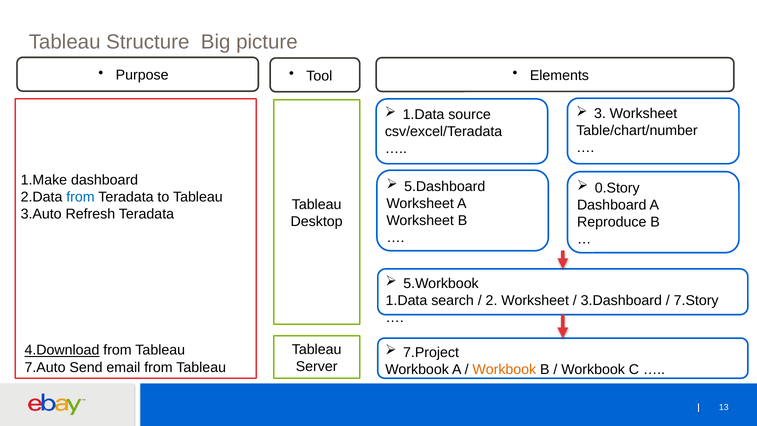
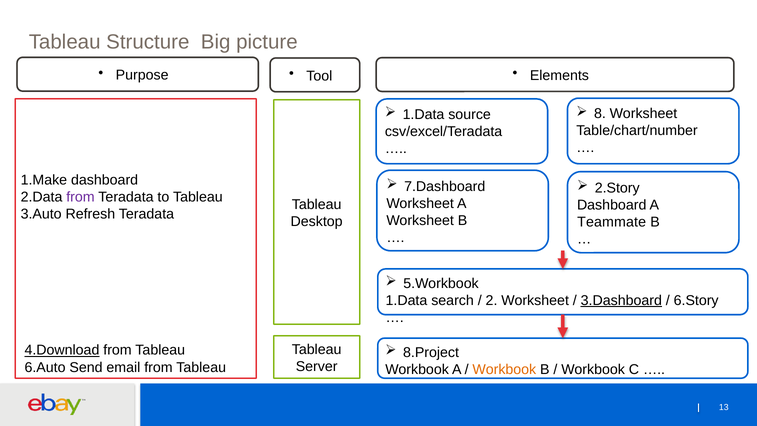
3: 3 -> 8 (600, 114)
5.Dashboard: 5.Dashboard -> 7.Dashboard (445, 186)
0.Story: 0.Story -> 2.Story (617, 188)
from colour: blue -> purple (80, 197)
Reproduce: Reproduce -> Teammate (612, 222)
3.Dashboard underline: none -> present (621, 300)
7.Story: 7.Story -> 6.Story (696, 300)
7.Project: 7.Project -> 8.Project (431, 352)
7.Auto: 7.Auto -> 6.Auto (45, 367)
